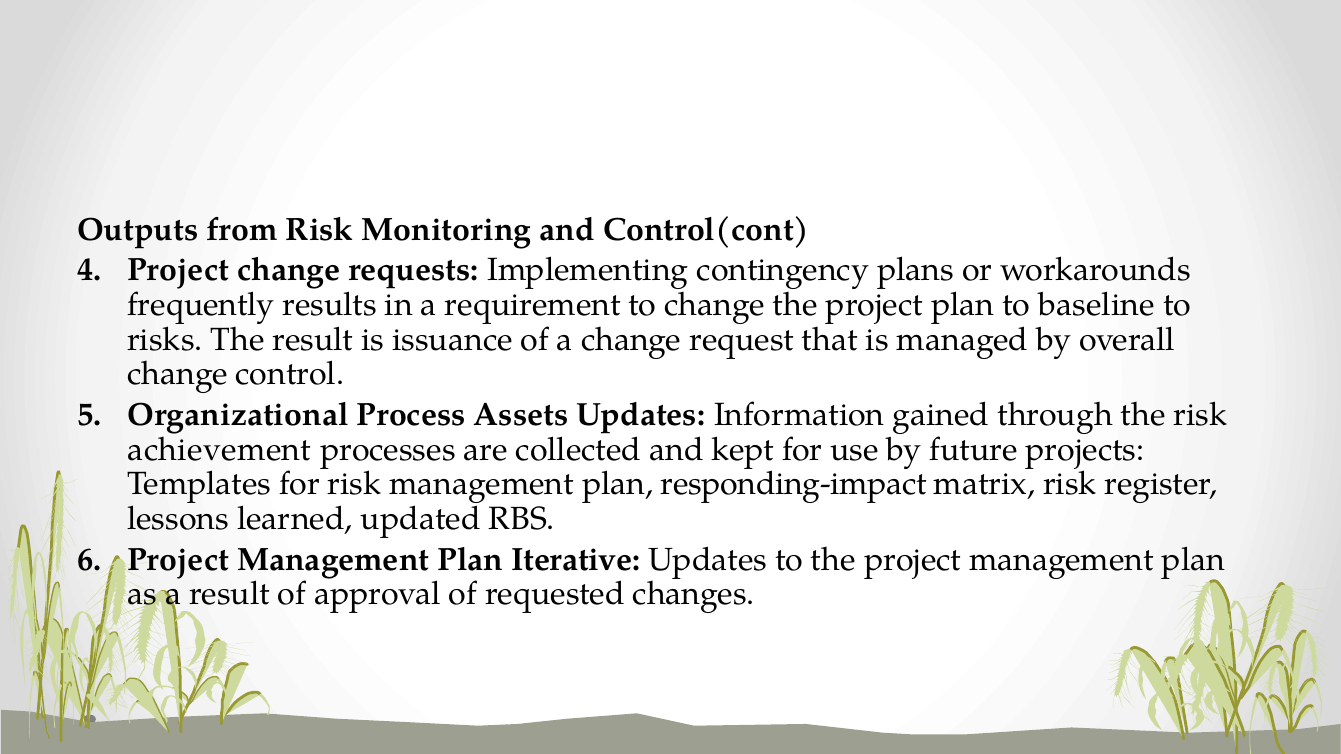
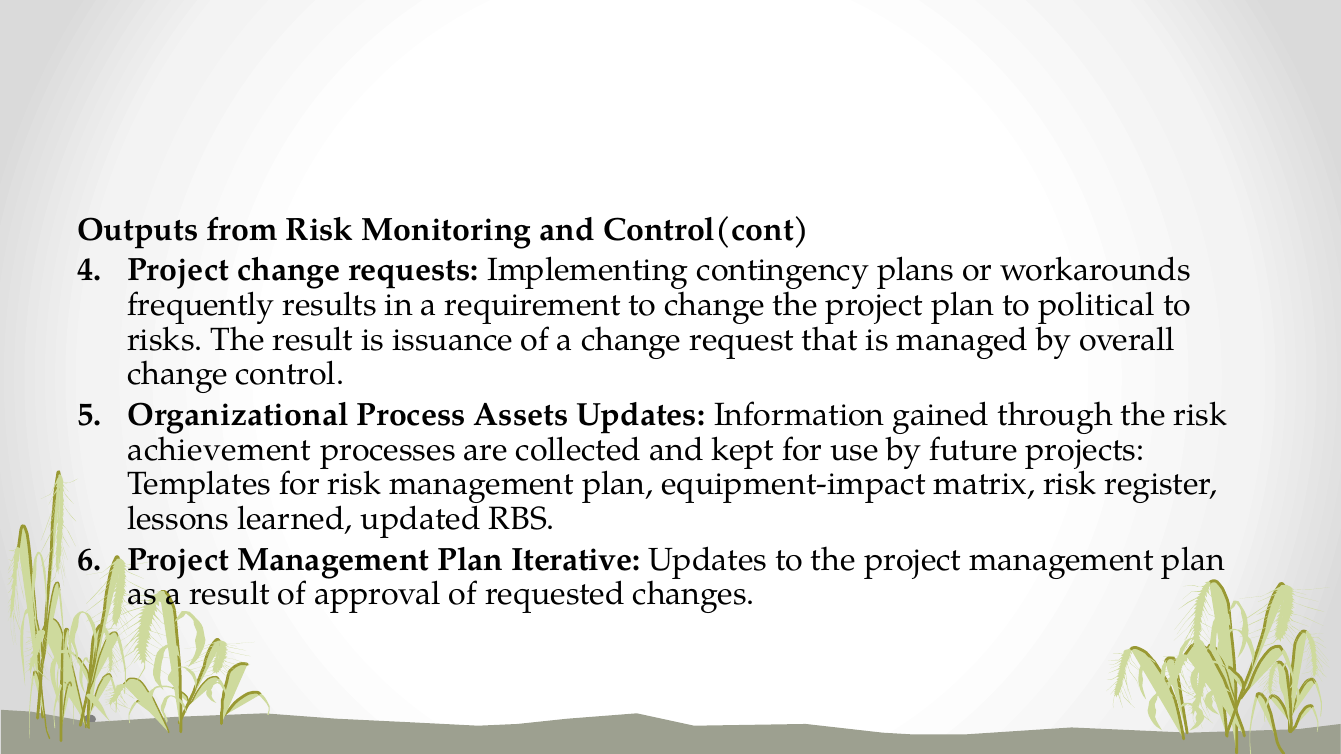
baseline: baseline -> political (1097, 305)
responding-impact: responding-impact -> equipment-impact (794, 484)
